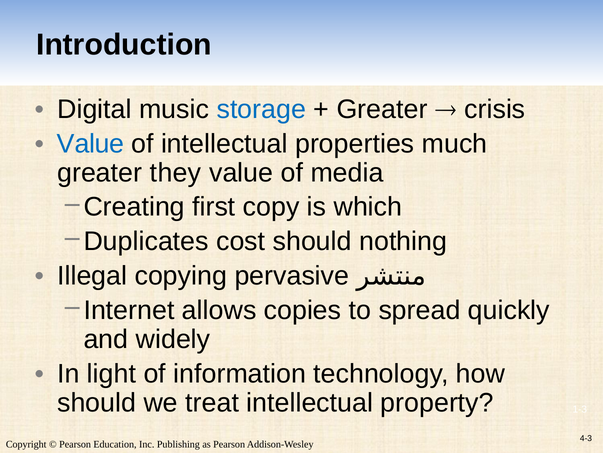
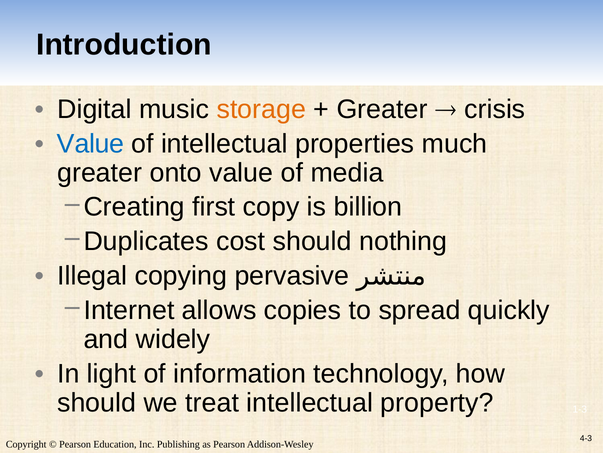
storage colour: blue -> orange (261, 109)
they: they -> onto (176, 172)
which: which -> billion (368, 207)
